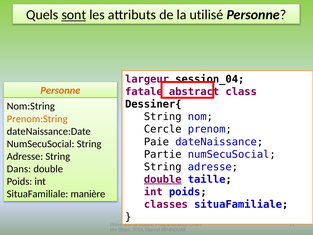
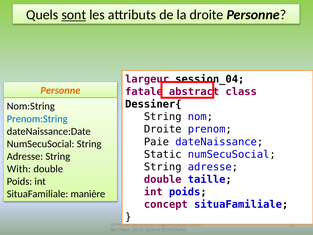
la utilisé: utilisé -> droite (206, 15)
Prenom:String colour: orange -> blue (37, 119)
Cercle: Cercle -> Droite (163, 129)
Partie: Partie -> Static (163, 154)
Dans: Dans -> With (19, 169)
double underline: present -> none (163, 179)
classes: classes -> concept (166, 204)
